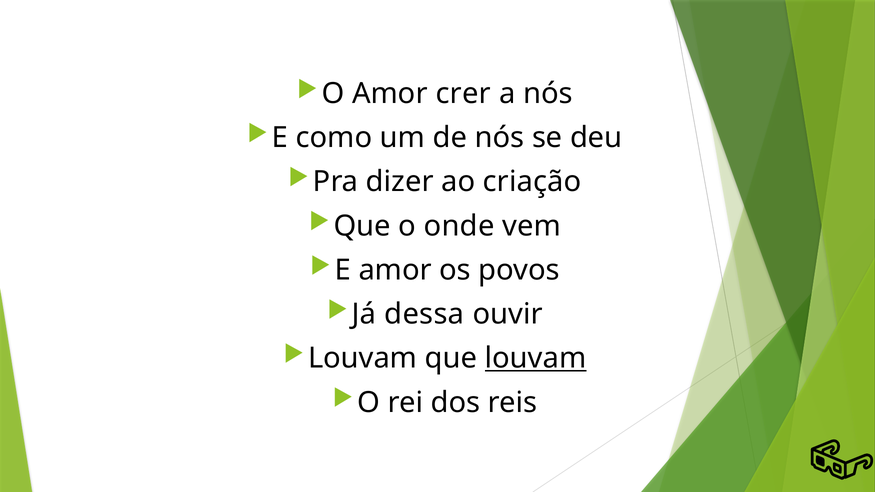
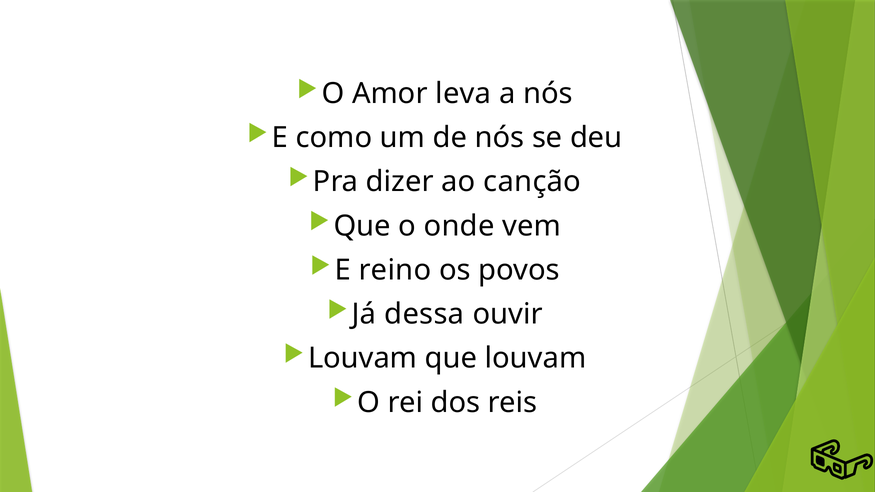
crer: crer -> leva (463, 94)
criação: criação -> canção (532, 182)
E amor: amor -> reino (395, 270)
louvam underline: present -> none (536, 358)
